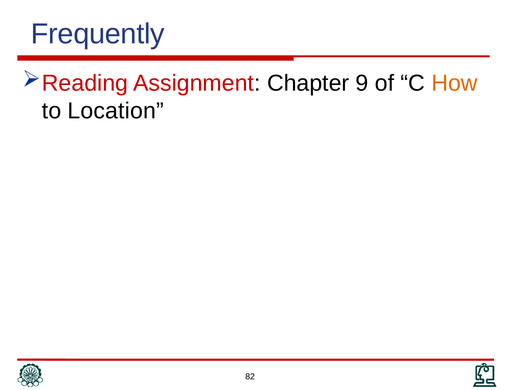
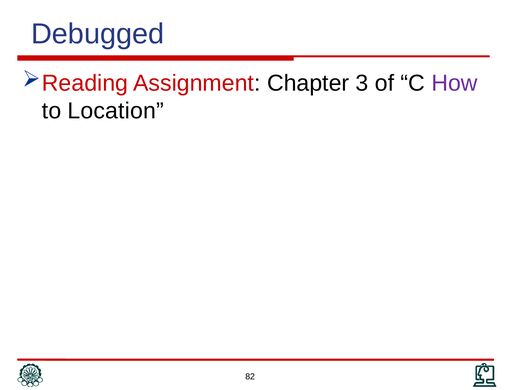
Frequently: Frequently -> Debugged (98, 34)
9: 9 -> 3 (362, 83)
How colour: orange -> purple (455, 83)
